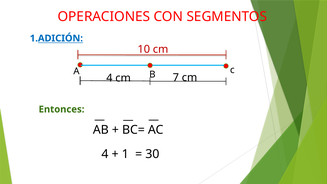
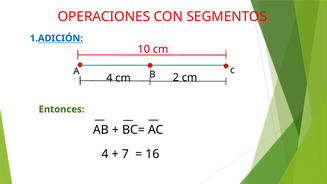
7: 7 -> 2 (176, 78)
1: 1 -> 7 (125, 154)
30: 30 -> 16 (152, 154)
